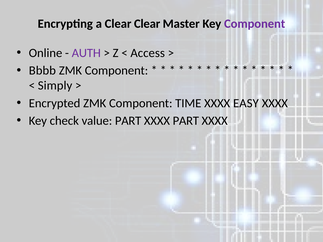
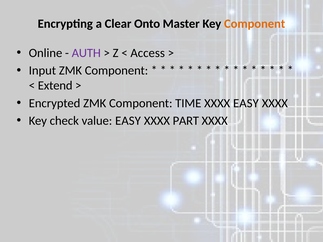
Clear Clear: Clear -> Onto (147, 24)
Component colour: purple -> orange (255, 24)
Bbbb: Bbbb -> Input (42, 71)
Simply: Simply -> Extend (55, 86)
value PART: PART -> EASY (128, 121)
